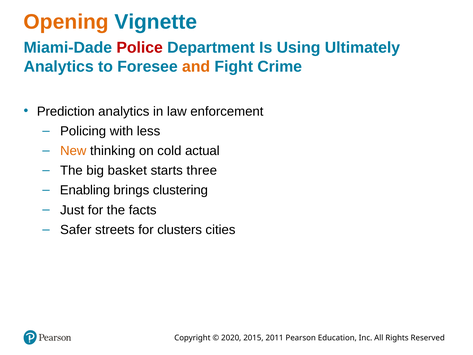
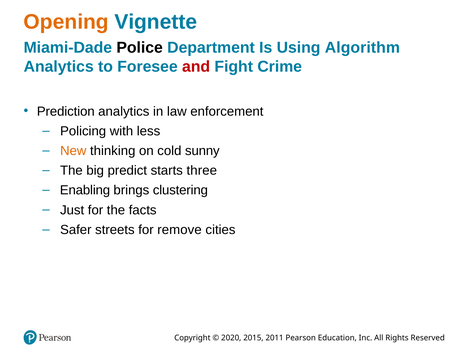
Police colour: red -> black (140, 48)
Ultimately: Ultimately -> Algorithm (362, 48)
and colour: orange -> red (196, 66)
actual: actual -> sunny (202, 151)
basket: basket -> predict (127, 170)
clusters: clusters -> remove (180, 230)
